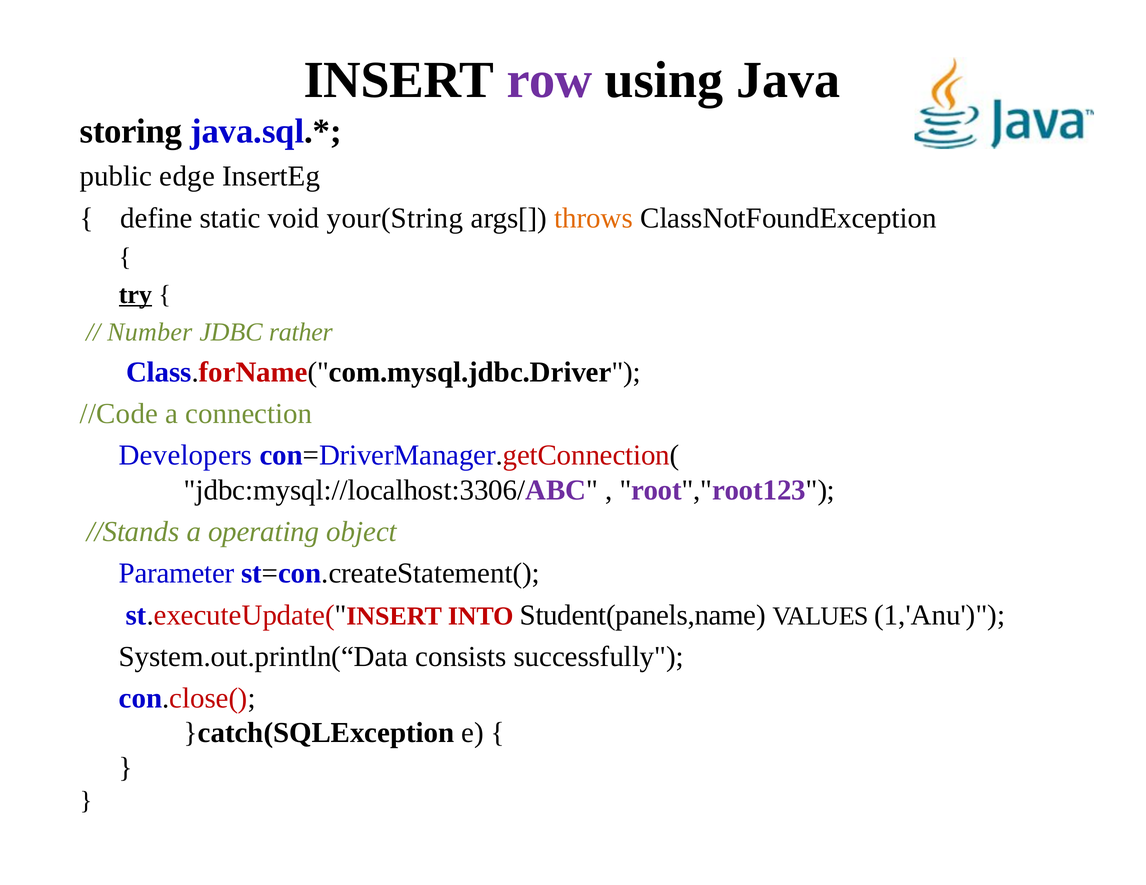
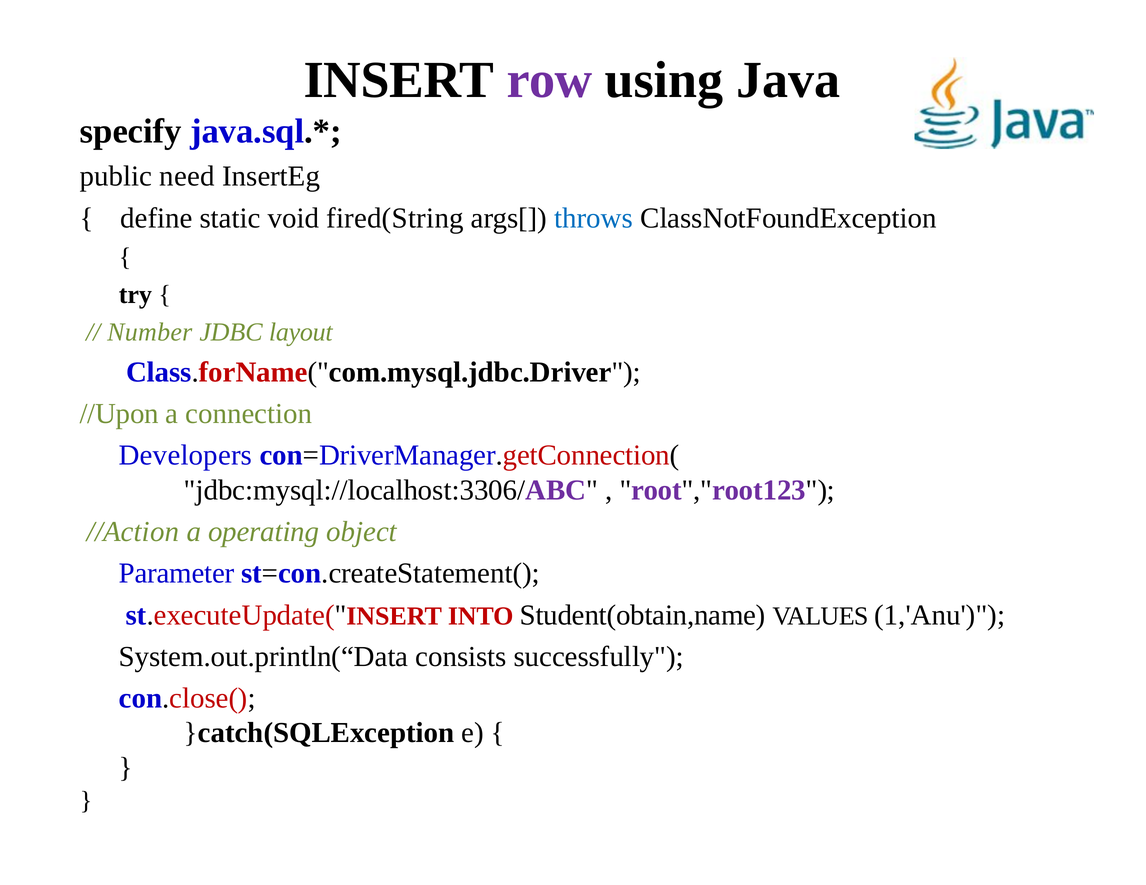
storing: storing -> specify (131, 131)
edge: edge -> need (187, 176)
your(String: your(String -> fired(String (395, 218)
throws colour: orange -> blue (594, 218)
try underline: present -> none (135, 295)
rather: rather -> layout (301, 332)
//Code: //Code -> //Upon (119, 414)
//Stands: //Stands -> //Action (133, 532)
Student(panels,name: Student(panels,name -> Student(obtain,name (643, 615)
